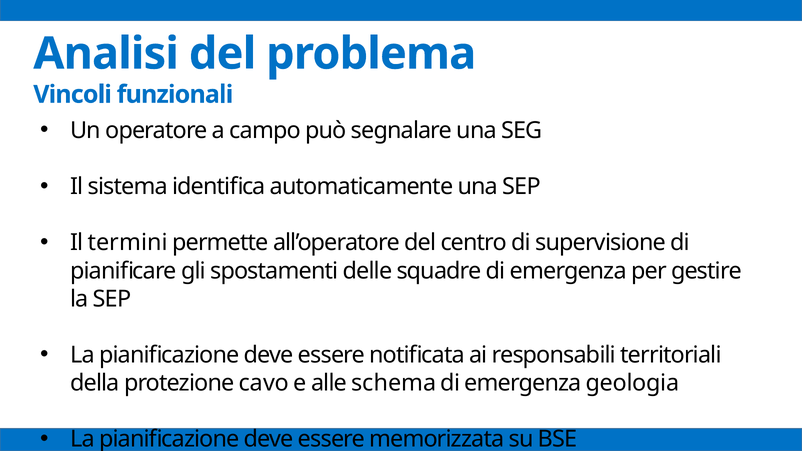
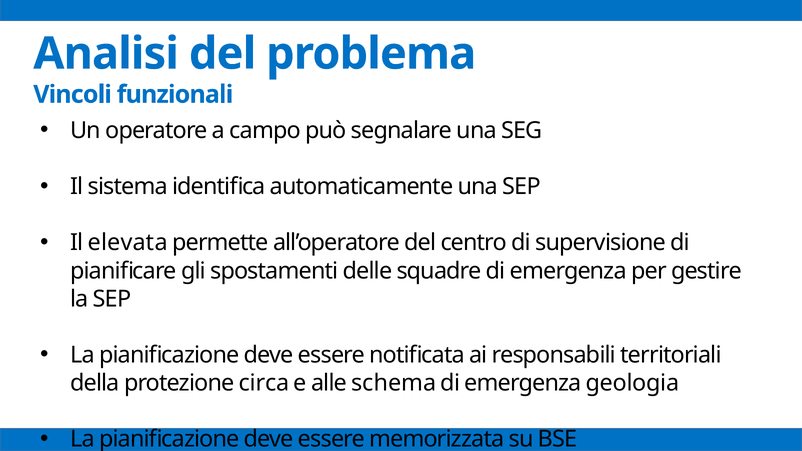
termini: termini -> elevata (128, 243)
cavo: cavo -> circa (264, 383)
